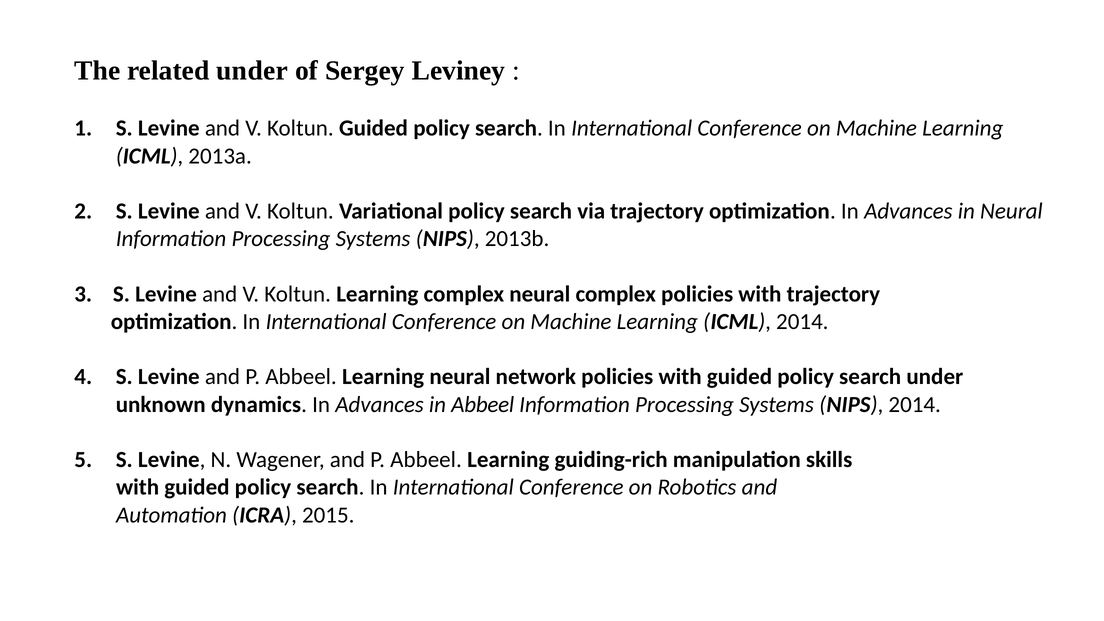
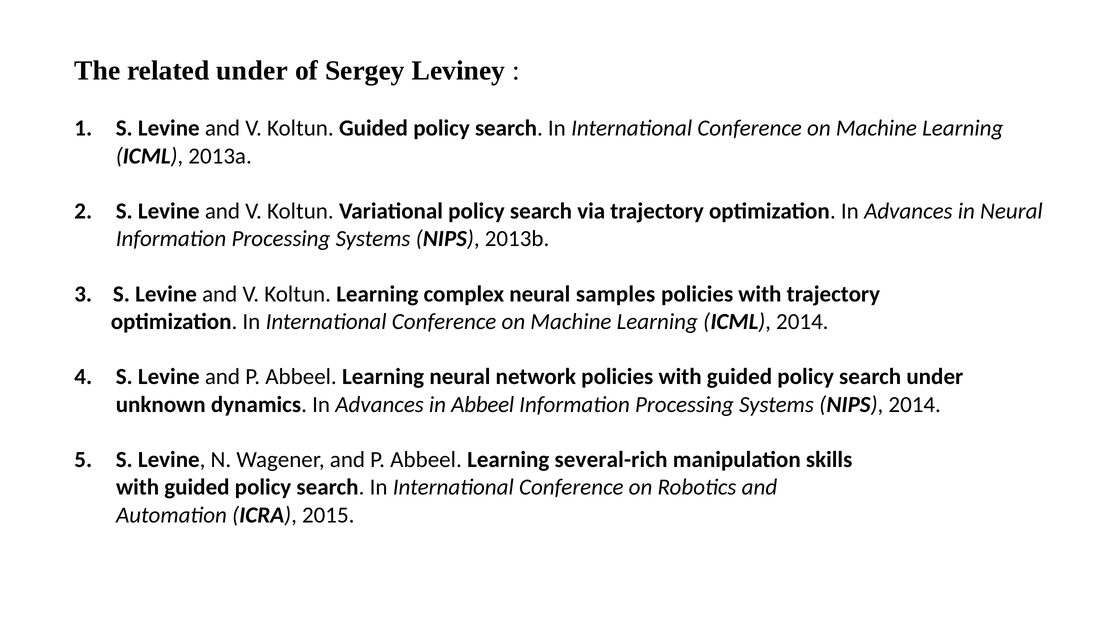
neural complex: complex -> samples (616, 294)
guiding-rich: guiding-rich -> several-rich (611, 460)
